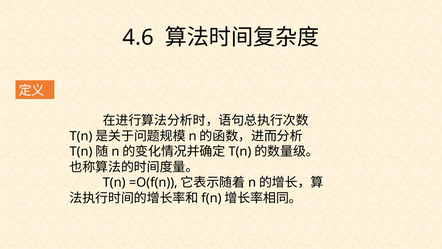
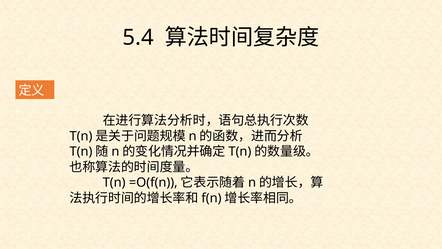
4.6: 4.6 -> 5.4 (138, 37)
